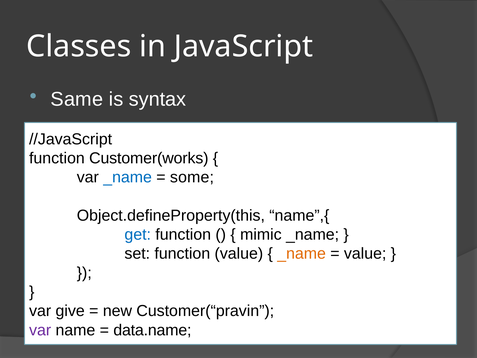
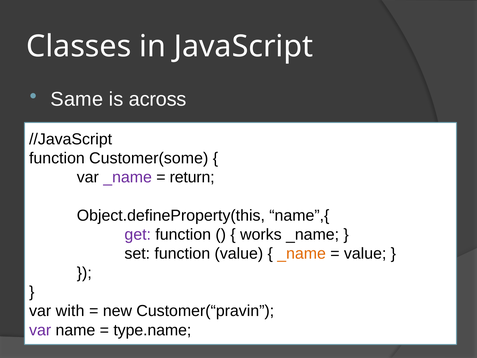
syntax: syntax -> across (158, 99)
Customer(works: Customer(works -> Customer(some (149, 158)
_name colour: blue -> purple (128, 177)
some: some -> return (192, 177)
get colour: blue -> purple (138, 234)
mimic: mimic -> works (261, 234)
give: give -> with (70, 311)
data.name: data.name -> type.name (152, 330)
